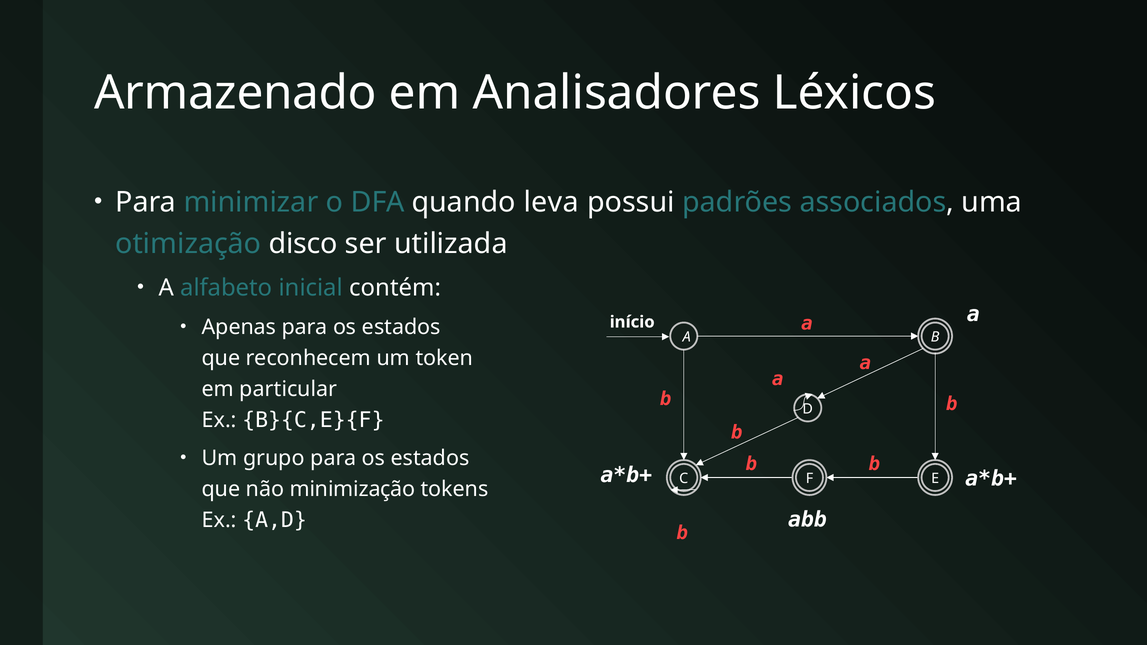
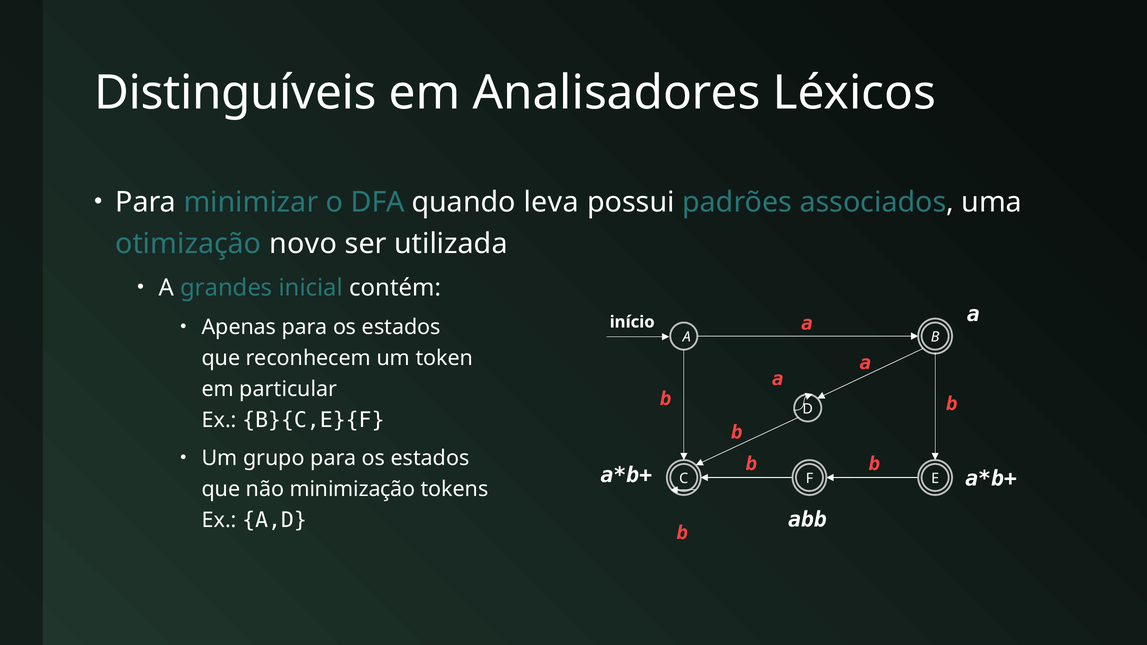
Armazenado: Armazenado -> Distinguíveis (235, 93)
disco: disco -> novo (303, 244)
alfabeto: alfabeto -> grandes (226, 288)
